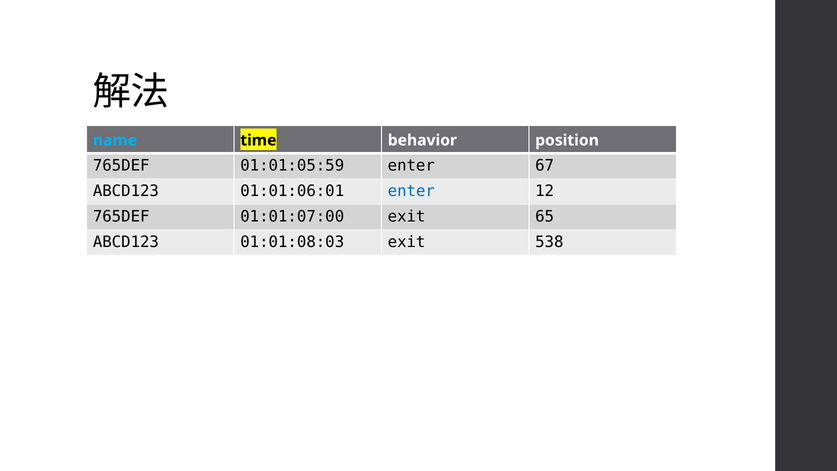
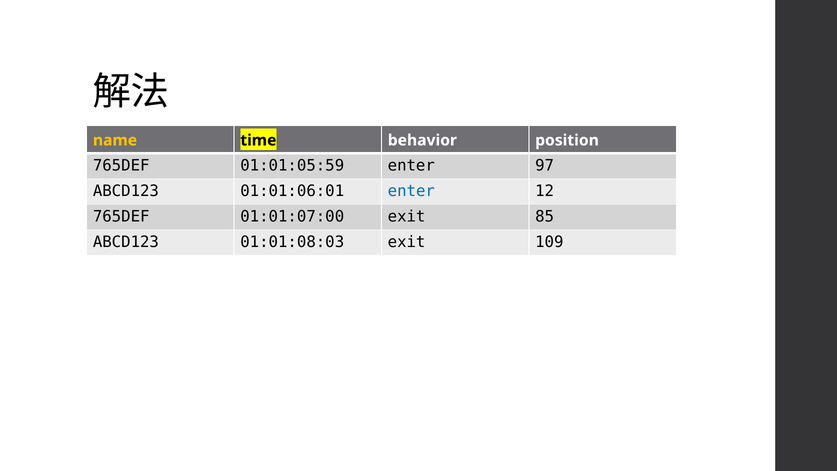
name colour: light blue -> yellow (115, 140)
67: 67 -> 97 (545, 166)
65: 65 -> 85 (545, 217)
538: 538 -> 109 (549, 242)
